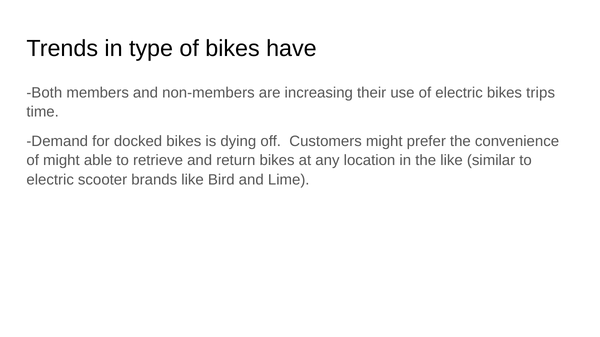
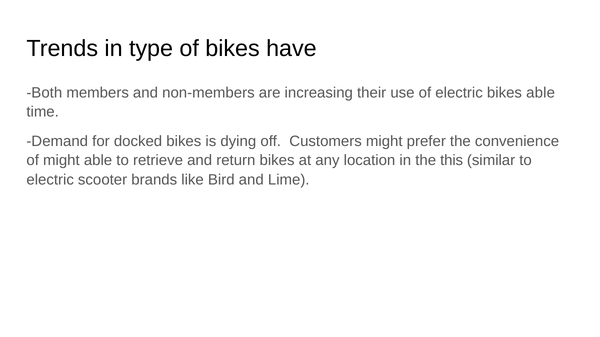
bikes trips: trips -> able (541, 93)
the like: like -> this (452, 161)
